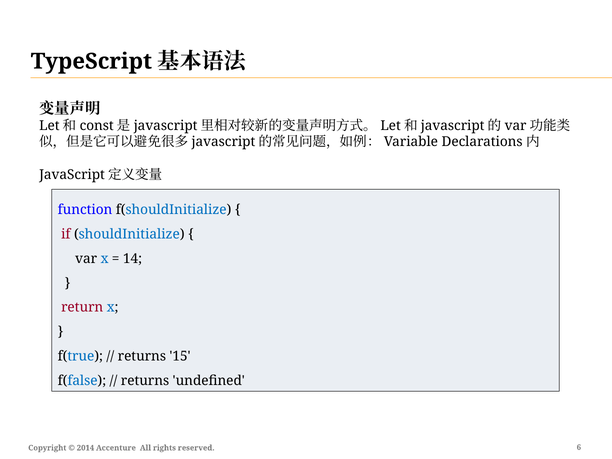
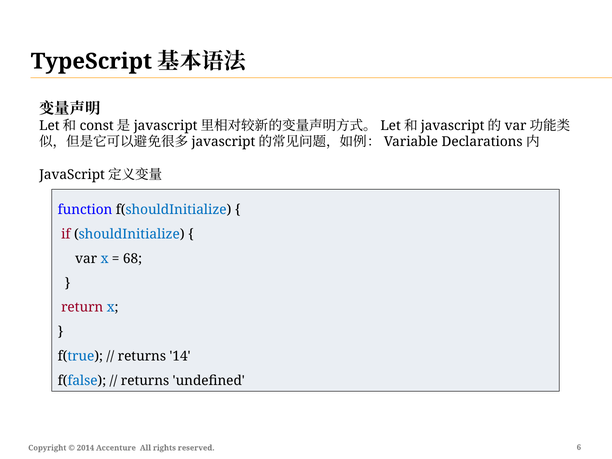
14: 14 -> 68 (132, 259)
15: 15 -> 14 (180, 356)
